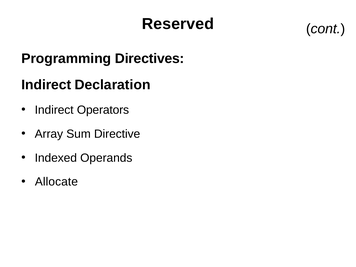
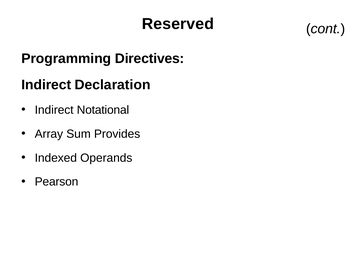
Operators: Operators -> Notational (103, 110)
Directive: Directive -> Provides (117, 134)
Allocate: Allocate -> Pearson (57, 182)
